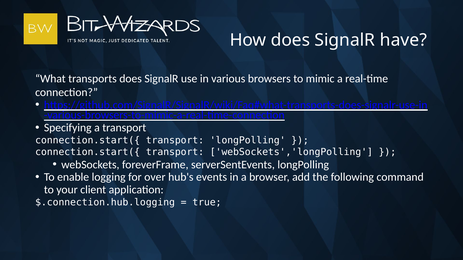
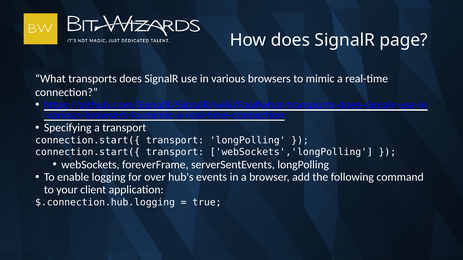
have: have -> page (404, 40)
